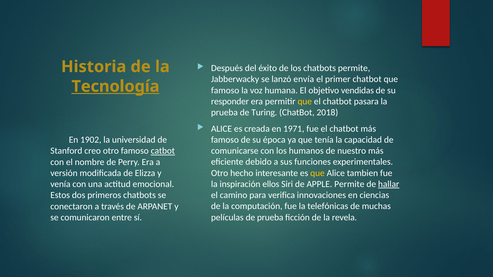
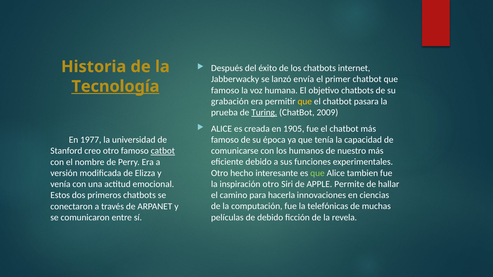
chatbots permite: permite -> internet (354, 68)
objetivo vendidas: vendidas -> chatbots (357, 90)
responder: responder -> grabación (230, 101)
Turing underline: none -> present (264, 113)
2018: 2018 -> 2009 (327, 113)
1971: 1971 -> 1905 (294, 129)
1902: 1902 -> 1977 (91, 140)
que colour: yellow -> light green (317, 173)
inspiración ellos: ellos -> otro (271, 184)
hallar underline: present -> none (389, 184)
verifica: verifica -> hacerla (282, 195)
de prueba: prueba -> debido (270, 218)
